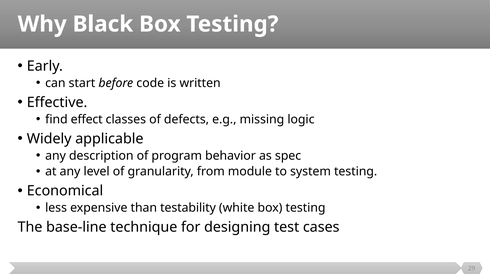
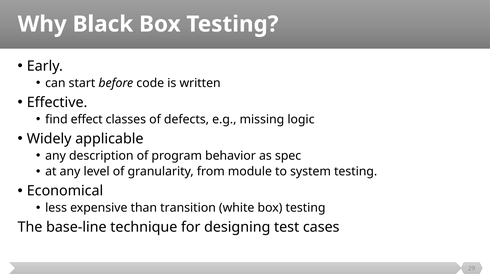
testability: testability -> transition (188, 208)
